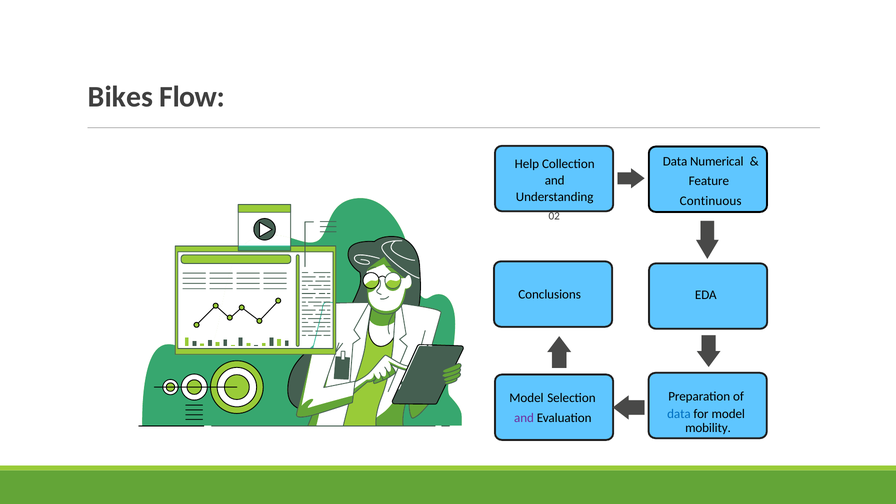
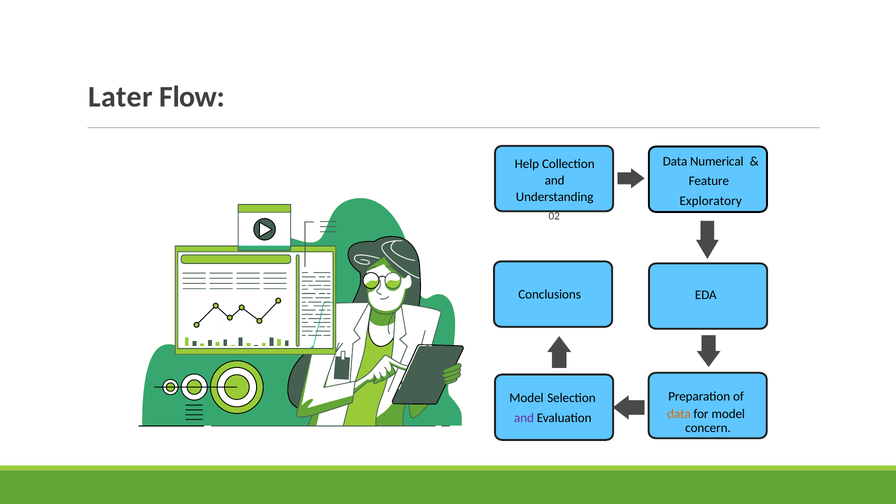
Bikes: Bikes -> Later (120, 97)
Continuous: Continuous -> Exploratory (711, 201)
data colour: blue -> orange (679, 414)
mobility: mobility -> concern (708, 428)
